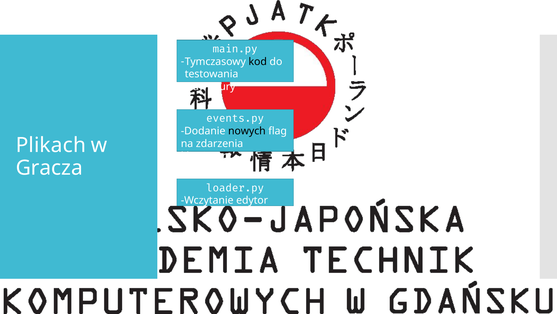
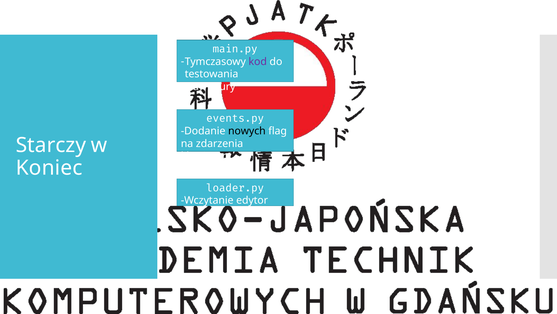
kod colour: black -> purple (258, 61)
Plikach: Plikach -> Starczy (51, 145)
Gracza: Gracza -> Koniec (49, 168)
